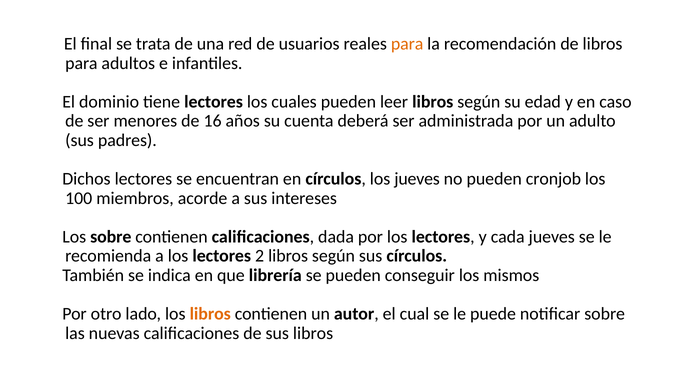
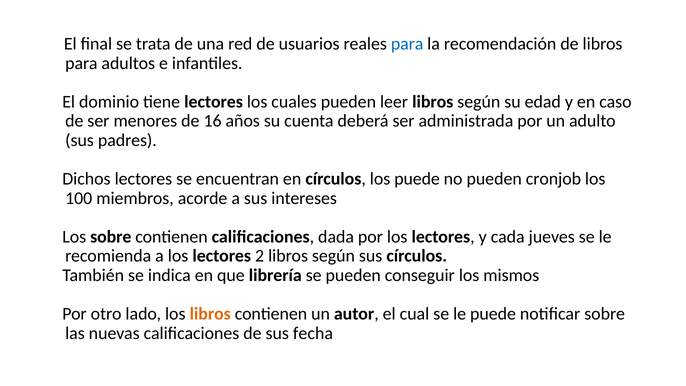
para colour: orange -> blue (407, 44)
los jueves: jueves -> puede (417, 179)
sus libros: libros -> fecha (313, 333)
